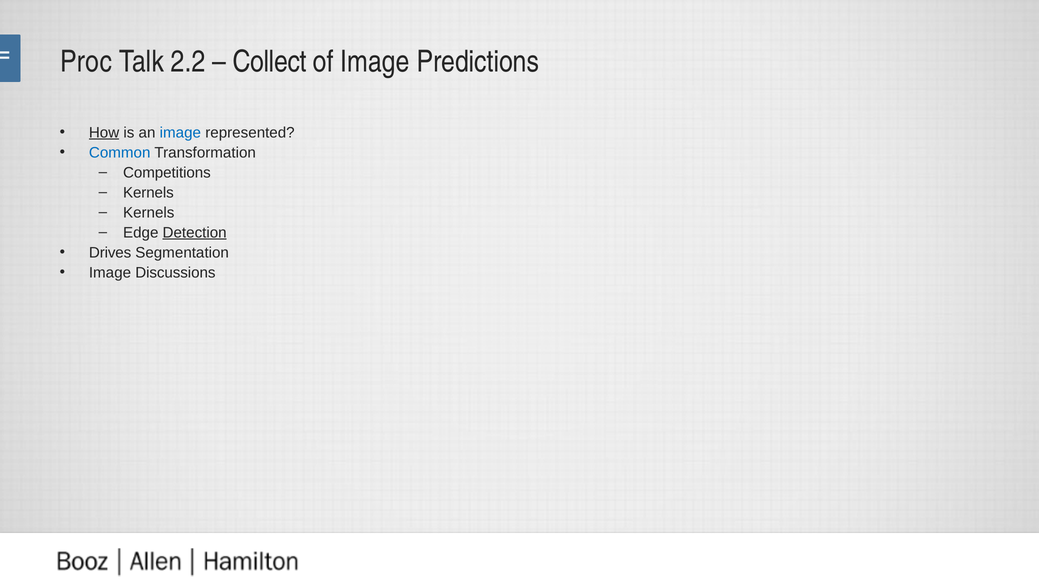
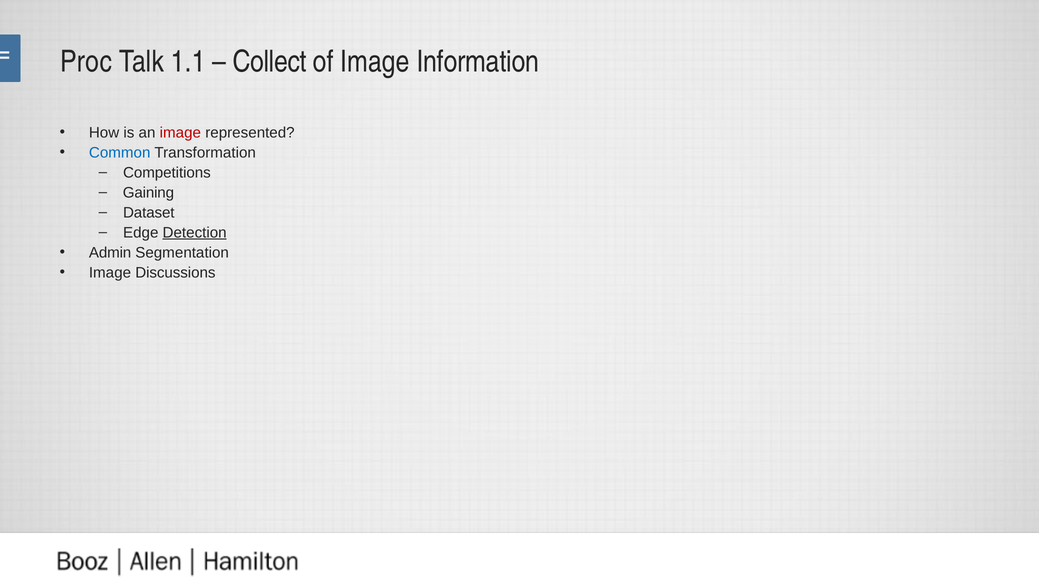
2.2: 2.2 -> 1.1 (188, 62)
Predictions: Predictions -> Information (478, 62)
How underline: present -> none (104, 133)
image colour: blue -> red (180, 133)
Kernels: Kernels -> Gaining (148, 193)
Kernels: Kernels -> Dataset (149, 213)
Drives: Drives -> Admin (110, 253)
